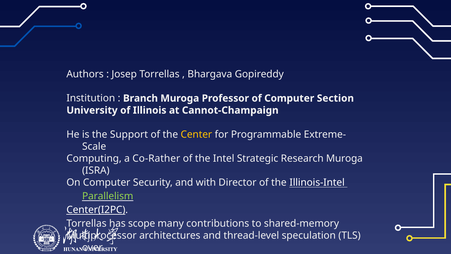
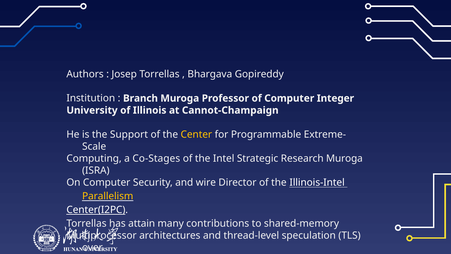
Section: Section -> Integer (335, 98)
Co-Rather: Co-Rather -> Co-Stages (156, 158)
with: with -> wire (206, 182)
Parallelism colour: light green -> yellow (108, 196)
scope: scope -> attain (142, 223)
